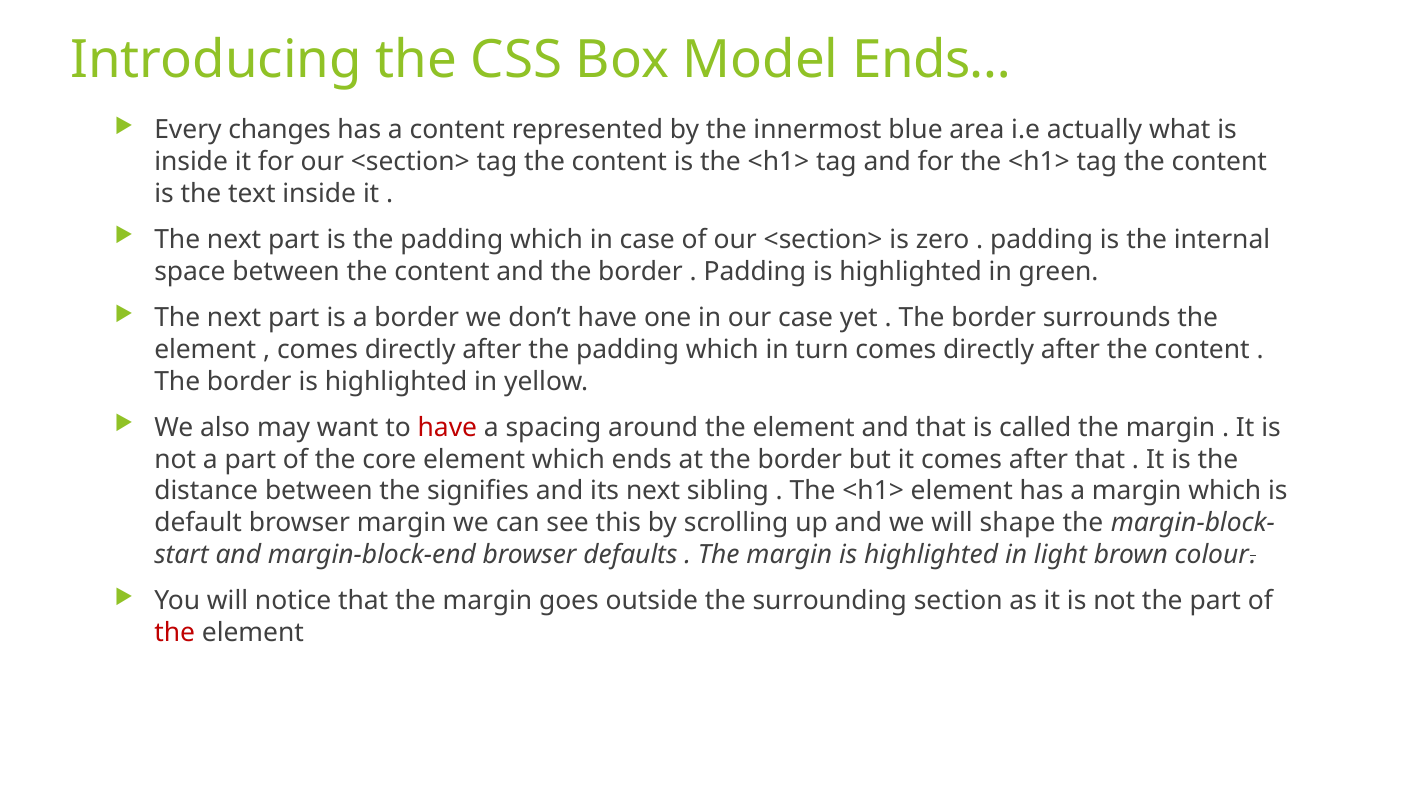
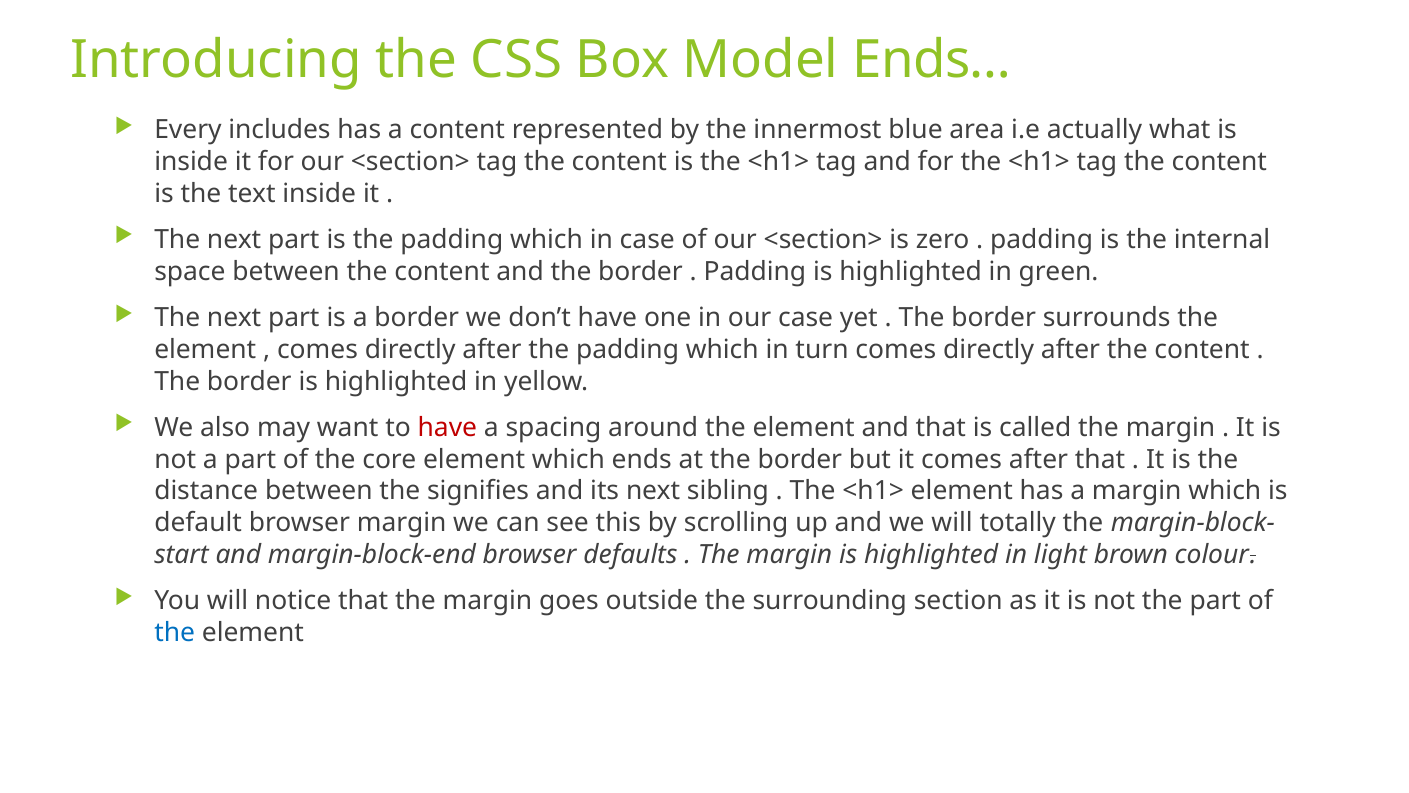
changes: changes -> includes (280, 130)
shape: shape -> totally (1018, 523)
the colour: red -> blue (175, 632)
